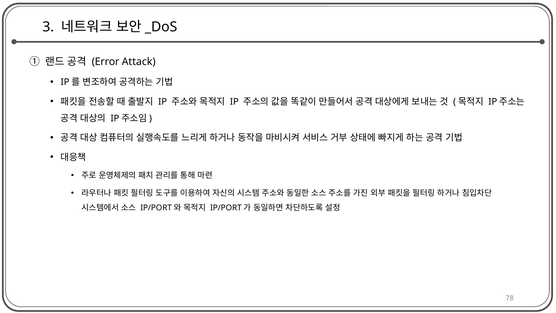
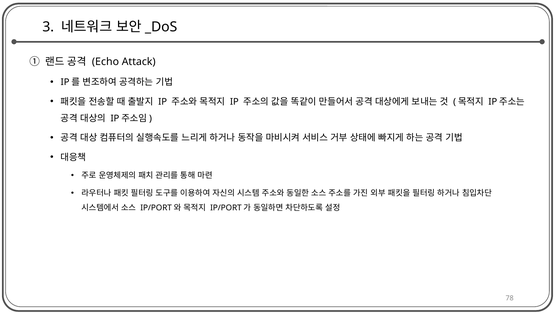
Error: Error -> Echo (105, 62)
